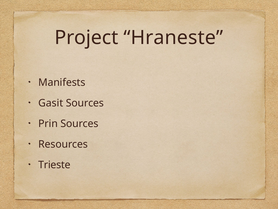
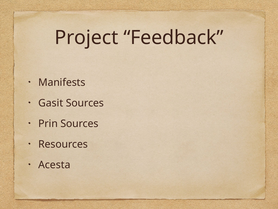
Hraneste: Hraneste -> Feedback (173, 37)
Trieste: Trieste -> Acesta (54, 164)
